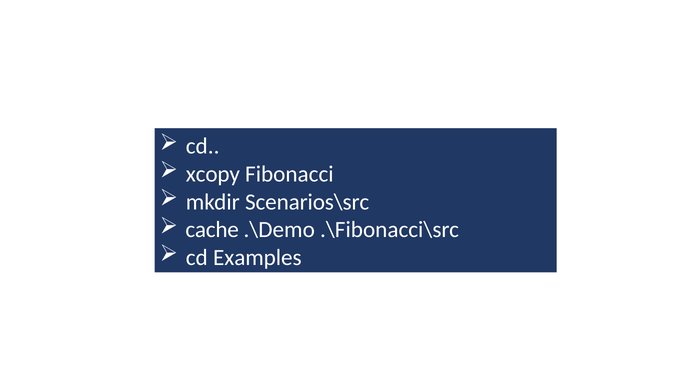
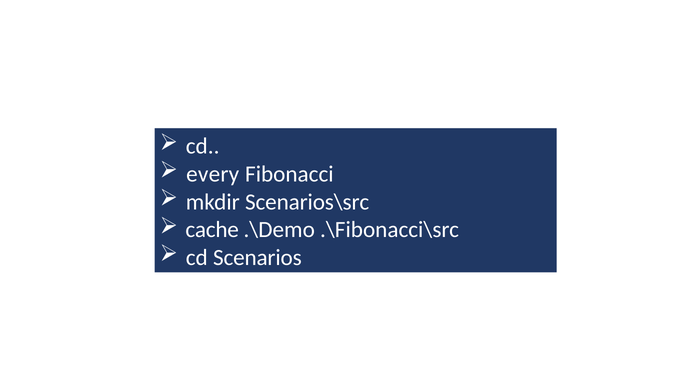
xcopy: xcopy -> every (213, 174)
Examples: Examples -> Scenarios (257, 257)
